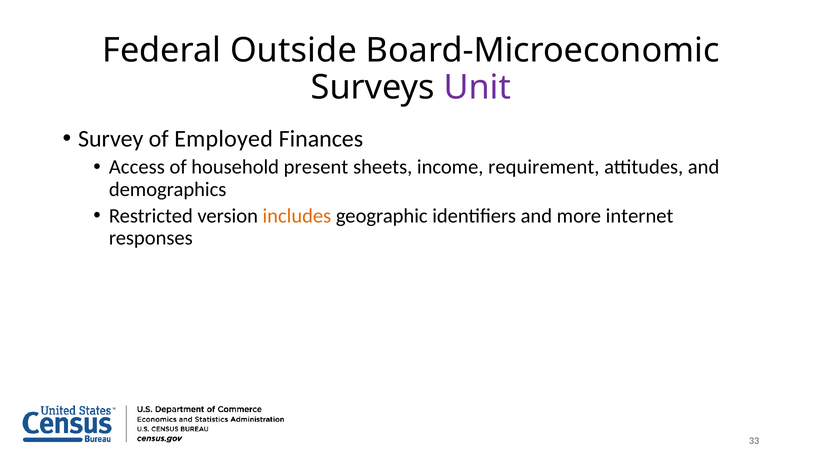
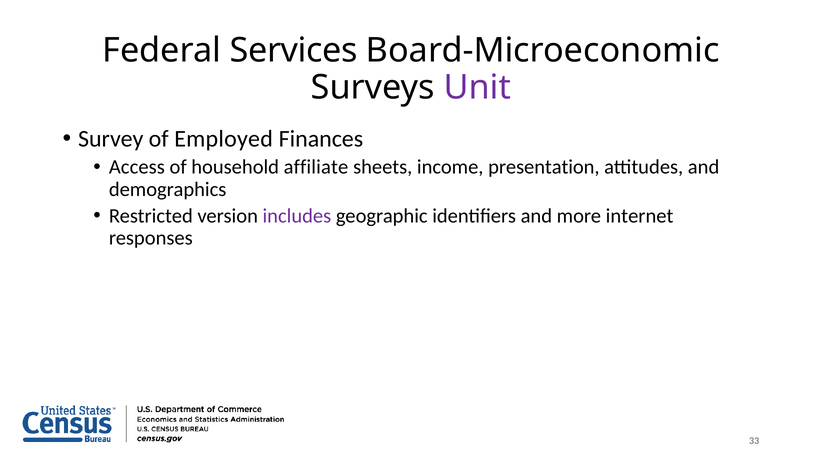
Outside: Outside -> Services (294, 51)
present: present -> affiliate (316, 167)
requirement: requirement -> presentation (544, 167)
includes colour: orange -> purple (297, 216)
